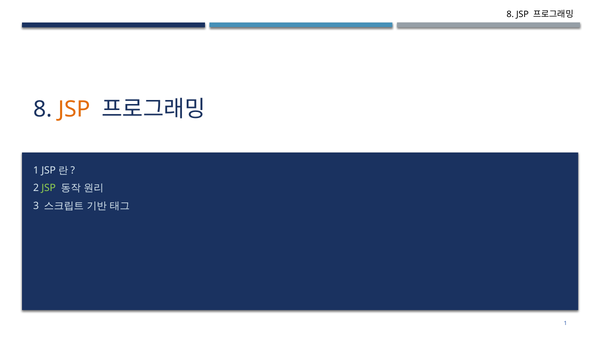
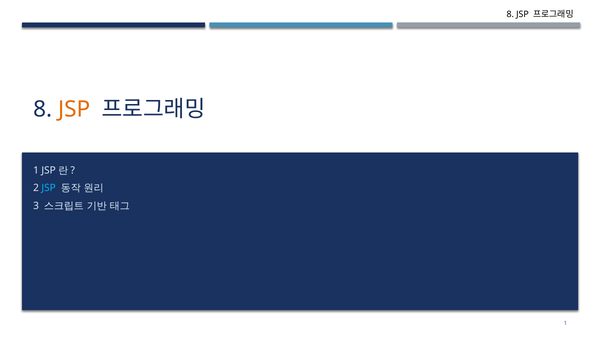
JSP colour: light green -> light blue (49, 188)
